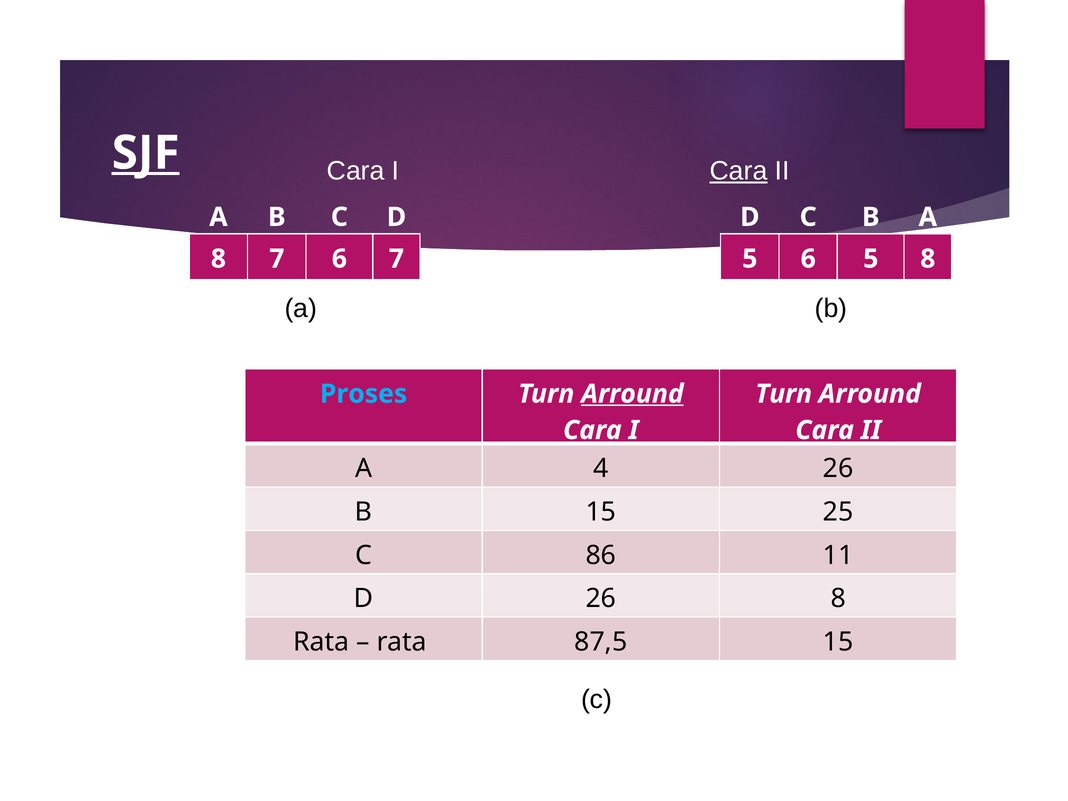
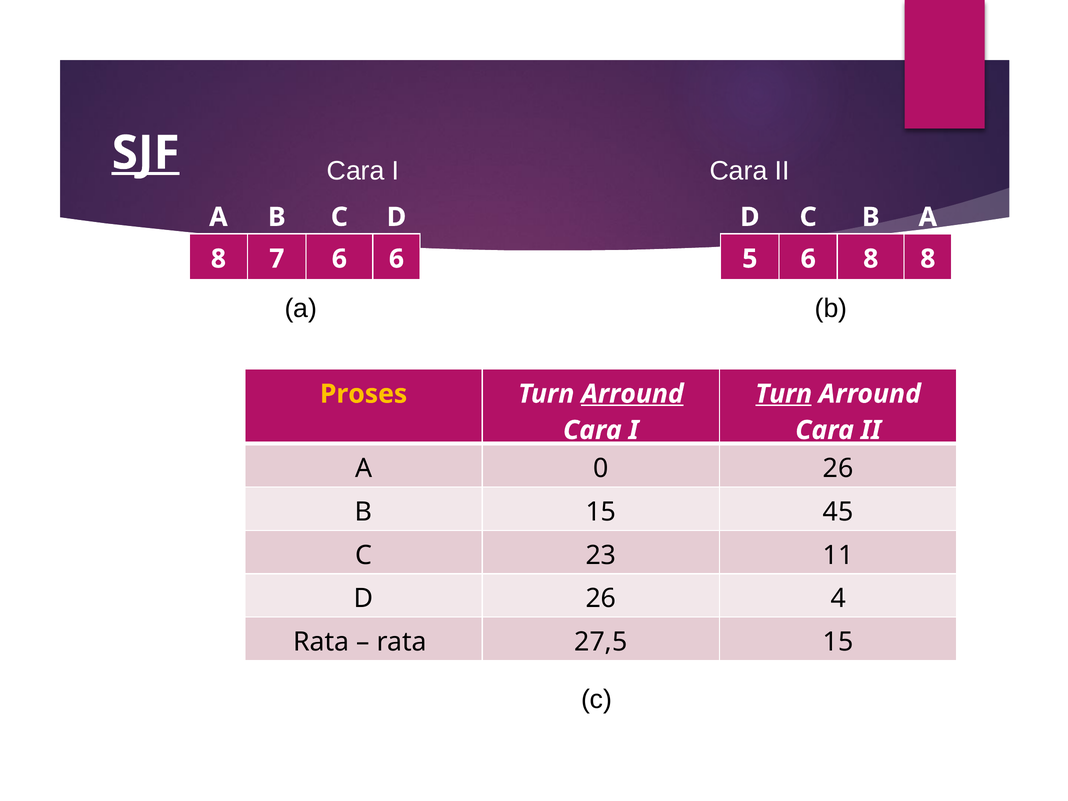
Cara underline: present -> none (738, 171)
6 7: 7 -> 6 (396, 259)
6 5: 5 -> 8 (871, 259)
Proses colour: light blue -> yellow (364, 394)
Turn underline: none -> present (784, 394)
4: 4 -> 0 (601, 469)
25: 25 -> 45 (838, 512)
86: 86 -> 23 (601, 555)
26 8: 8 -> 4 (838, 599)
87,5: 87,5 -> 27,5 (601, 642)
